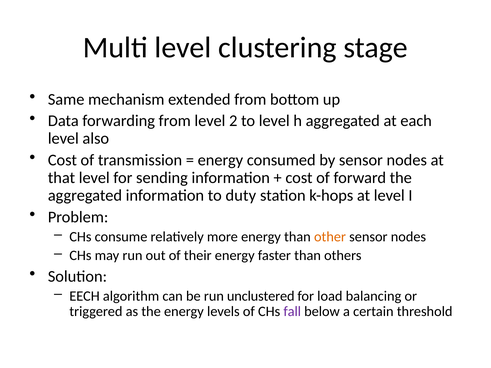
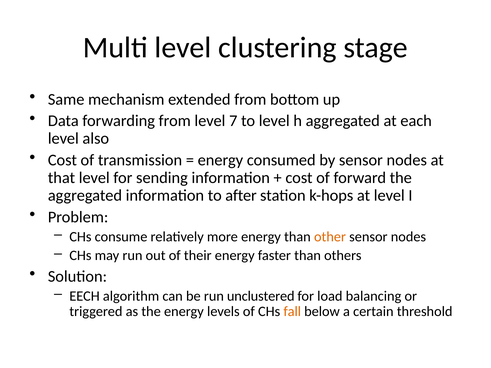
2: 2 -> 7 (233, 121)
duty: duty -> after (241, 196)
fall colour: purple -> orange (292, 312)
